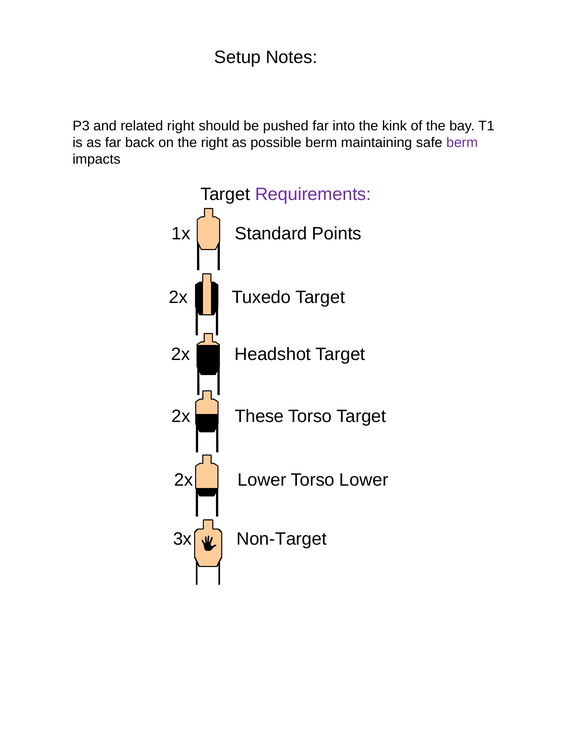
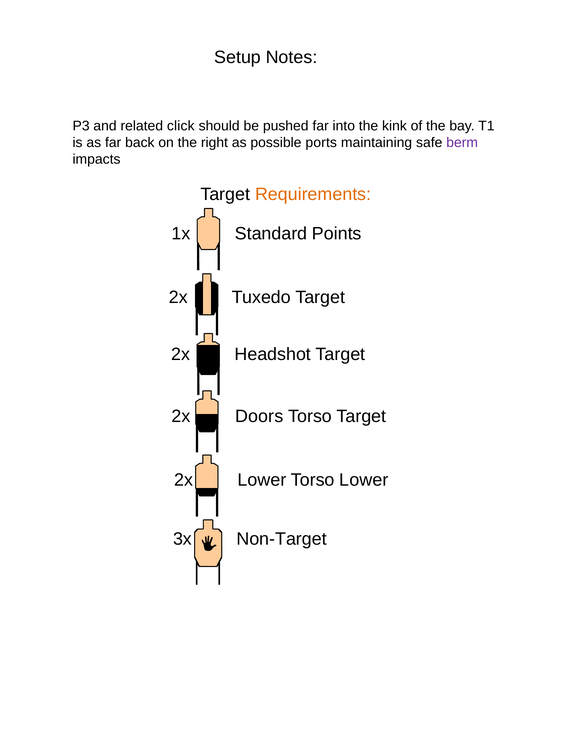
related right: right -> click (181, 126)
possible berm: berm -> ports (321, 143)
Requirements colour: purple -> orange (313, 194)
These: These -> Doors (259, 417)
